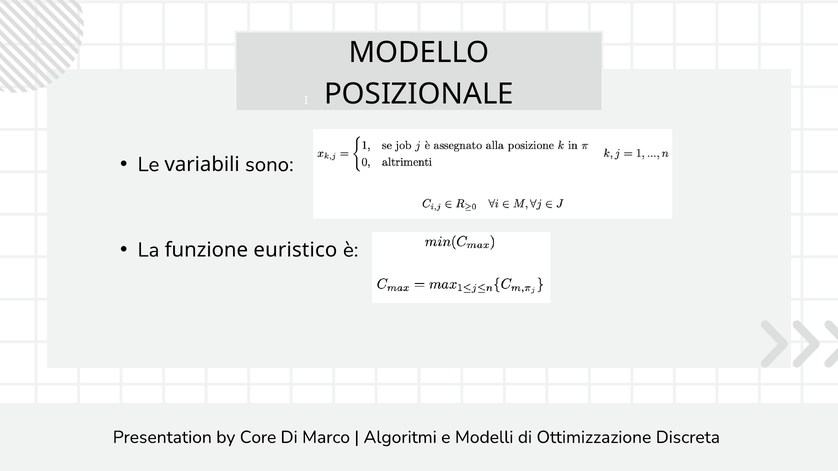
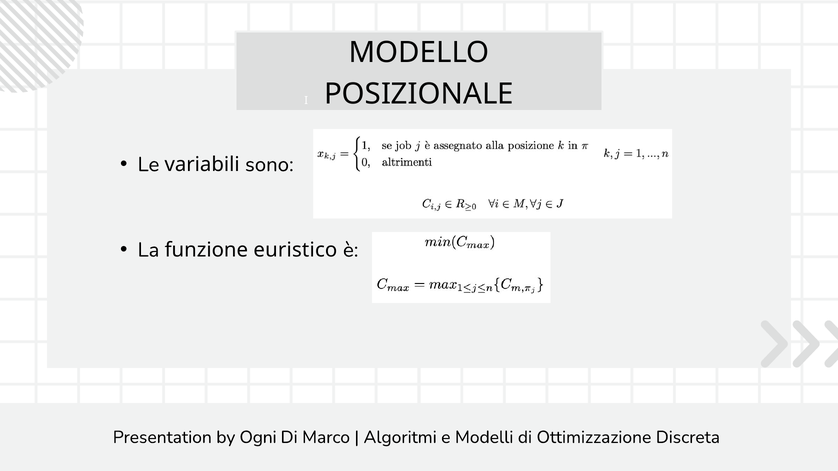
Core: Core -> Ogni (258, 438)
